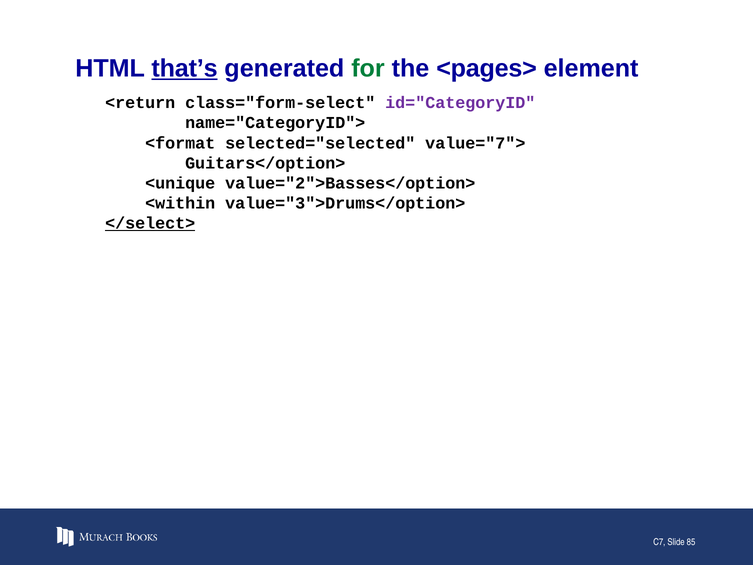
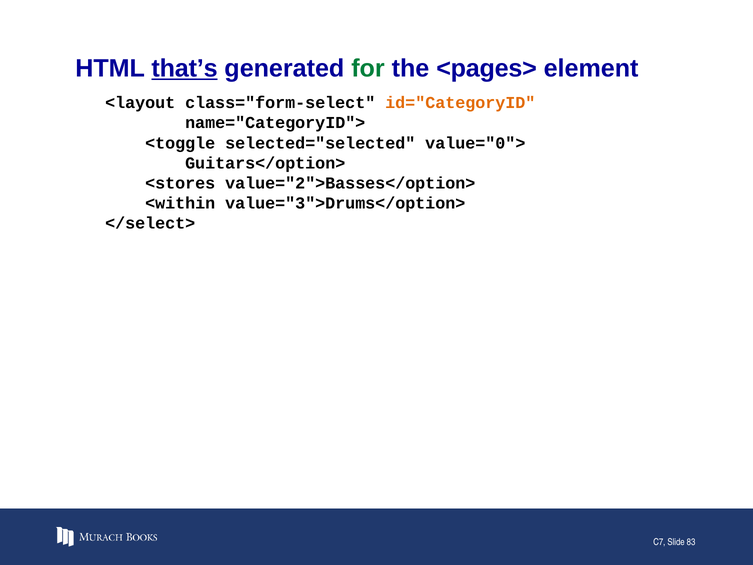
<return: <return -> <layout (140, 103)
id="CategoryID colour: purple -> orange (460, 103)
<format: <format -> <toggle (180, 143)
value="7">: value="7"> -> value="0"> (475, 143)
<unique: <unique -> <stores (180, 183)
</select> underline: present -> none (150, 223)
85: 85 -> 83 (691, 542)
